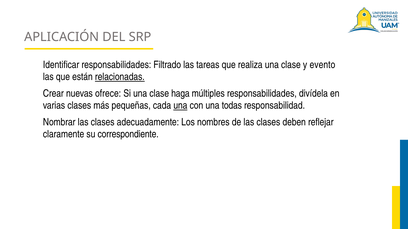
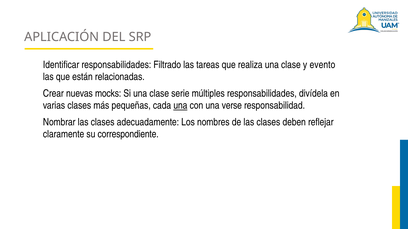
relacionadas underline: present -> none (120, 77)
ofrece: ofrece -> mocks (108, 94)
haga: haga -> serie (180, 94)
todas: todas -> verse (232, 106)
